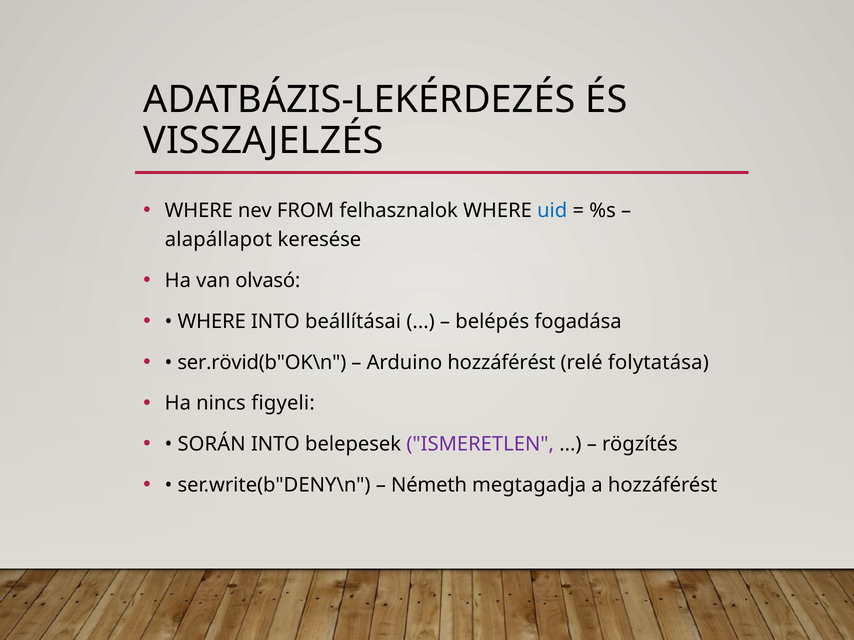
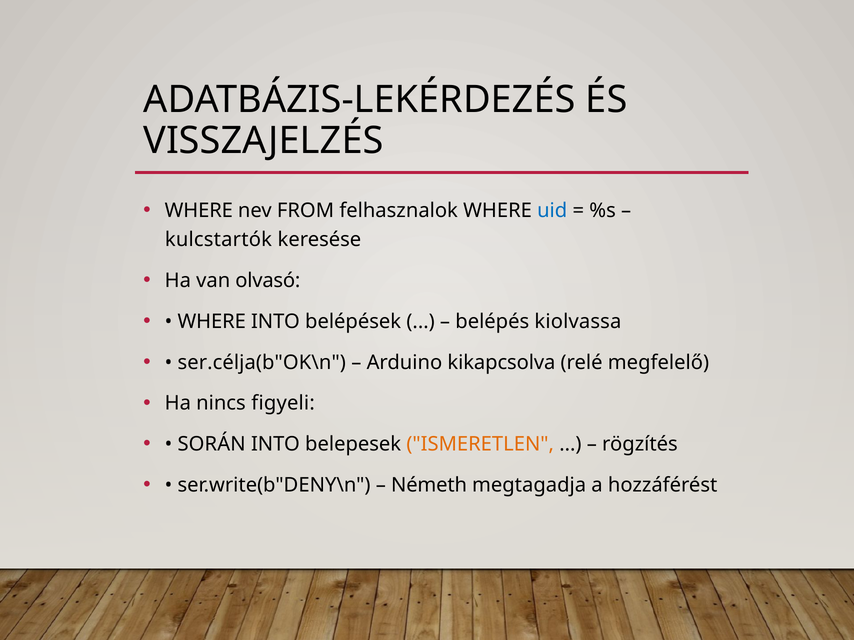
alapállapot: alapállapot -> kulcstartók (218, 240)
beállításai: beállításai -> belépések (353, 322)
fogadása: fogadása -> kiolvassa (578, 322)
ser.rövid(b"OK\n: ser.rövid(b"OK\n -> ser.célja(b"OK\n (262, 363)
Arduino hozzáférést: hozzáférést -> kikapcsolva (501, 363)
folytatása: folytatása -> megfelelő (658, 363)
ISMERETLEN colour: purple -> orange (480, 445)
